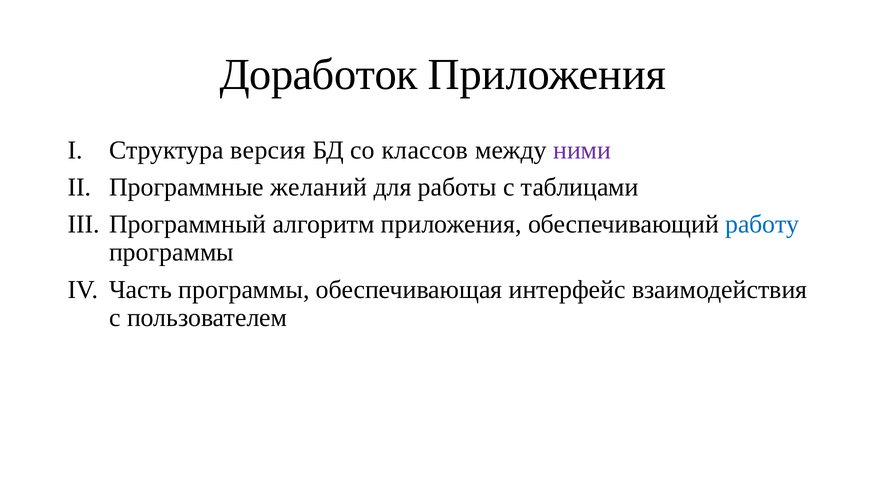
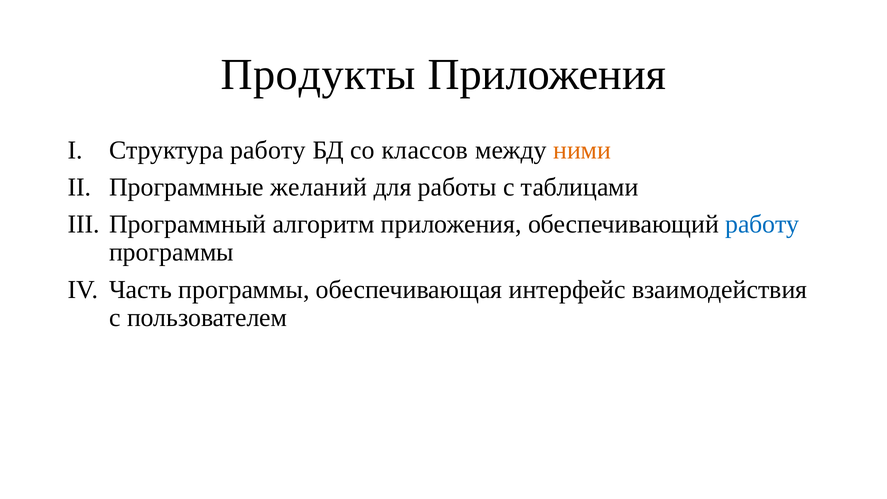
Доработок: Доработок -> Продукты (318, 74)
Структура версия: версия -> работу (268, 150)
ними colour: purple -> orange (582, 150)
